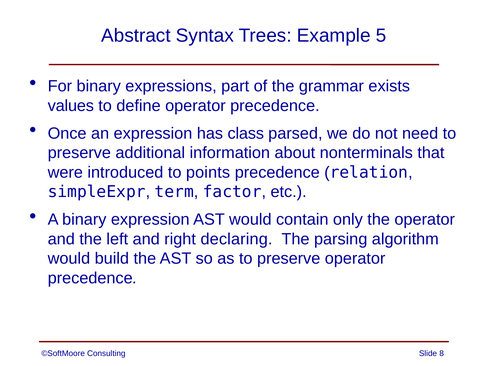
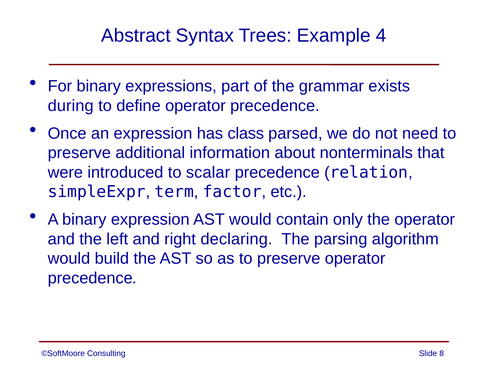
5: 5 -> 4 (381, 36)
values: values -> during (71, 106)
points: points -> scalar (208, 172)
